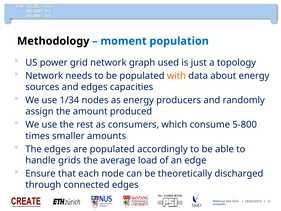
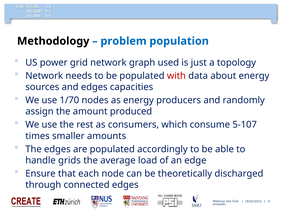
moment: moment -> problem (124, 41)
with colour: orange -> red (176, 76)
1/34: 1/34 -> 1/70 (69, 100)
5-800: 5-800 -> 5-107 (245, 125)
